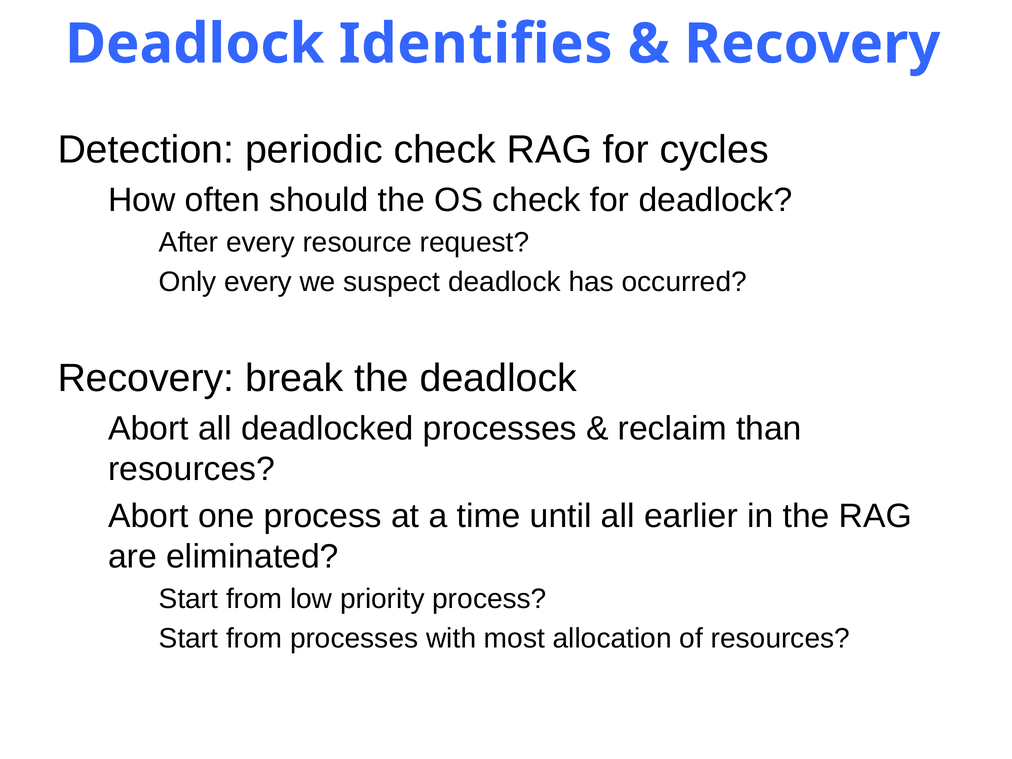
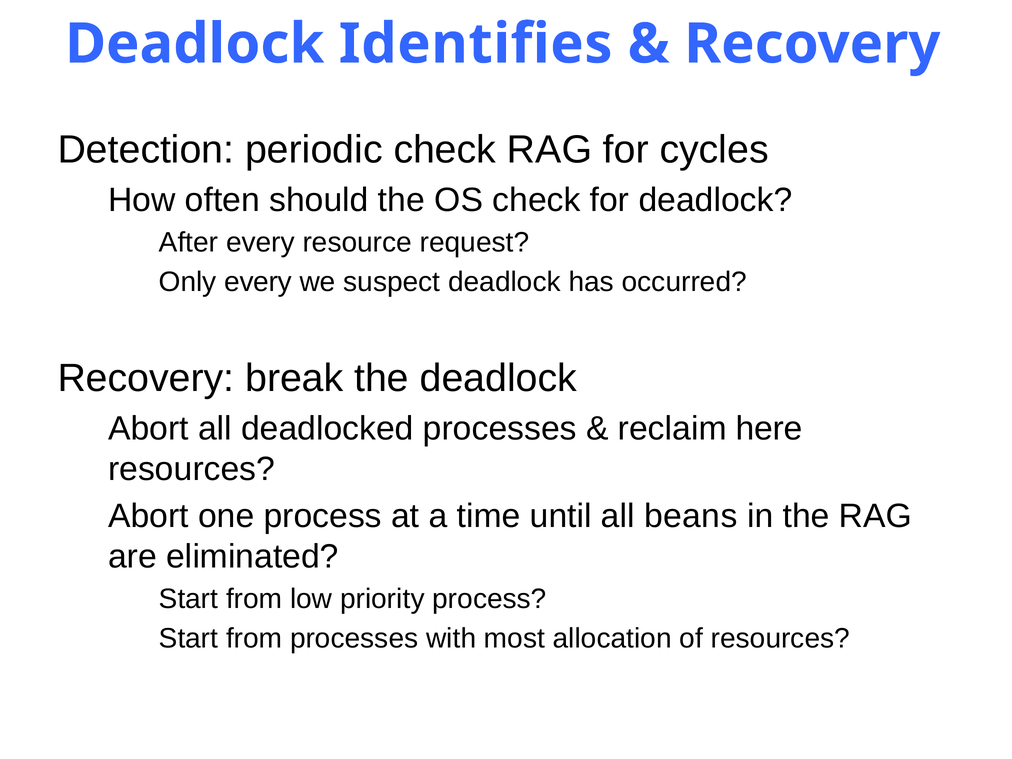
than: than -> here (769, 428)
earlier: earlier -> beans (691, 516)
